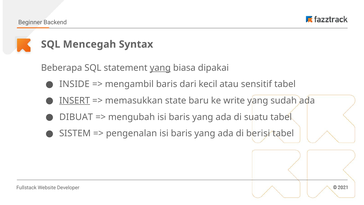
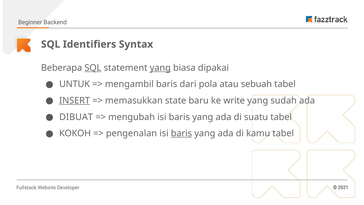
Mencegah: Mencegah -> Identifiers (90, 44)
SQL underline: none -> present (93, 68)
INSIDE: INSIDE -> UNTUK (75, 84)
kecil: kecil -> pola (208, 84)
sensitif: sensitif -> sebuah (256, 84)
SISTEM: SISTEM -> KOKOH (75, 133)
baris underline: none -> present (181, 133)
berisi: berisi -> kamu (258, 133)
